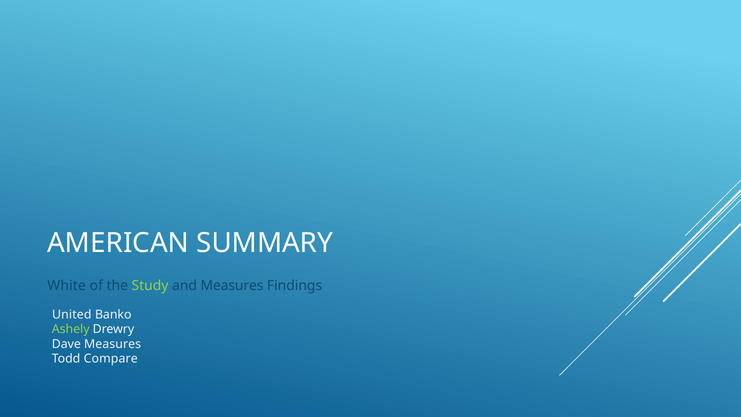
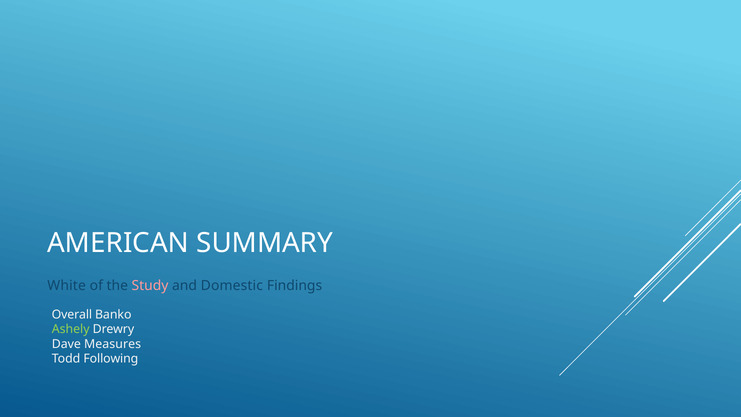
Study colour: light green -> pink (150, 285)
and Measures: Measures -> Domestic (232, 285)
United: United -> Overall (72, 314)
Compare: Compare -> Following (111, 359)
